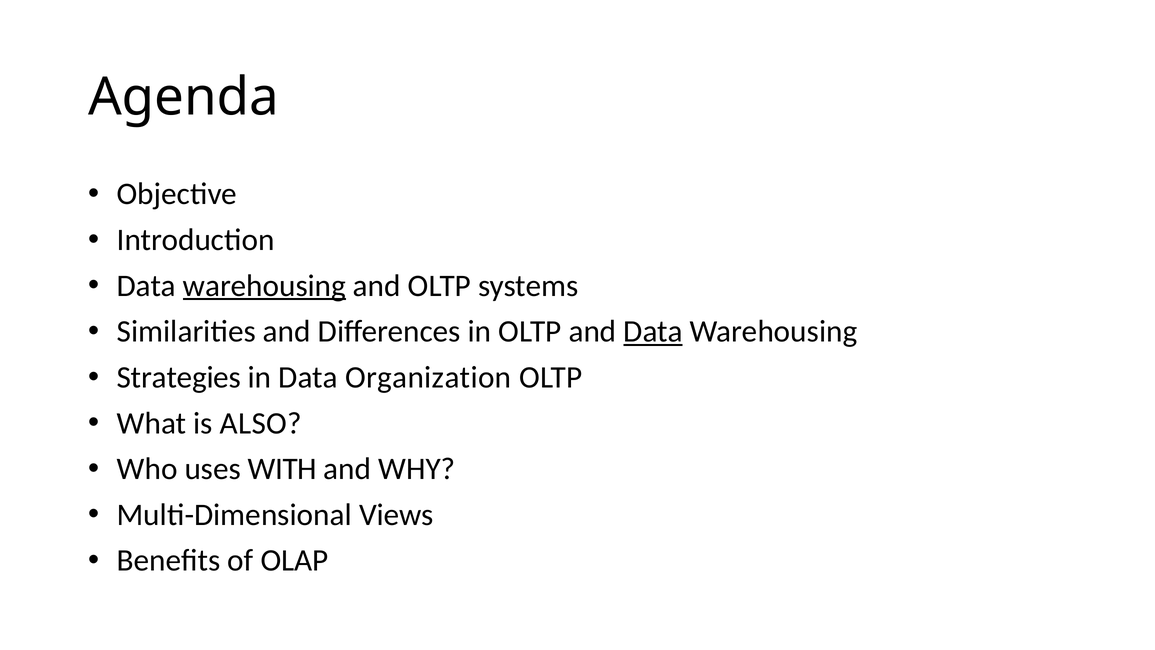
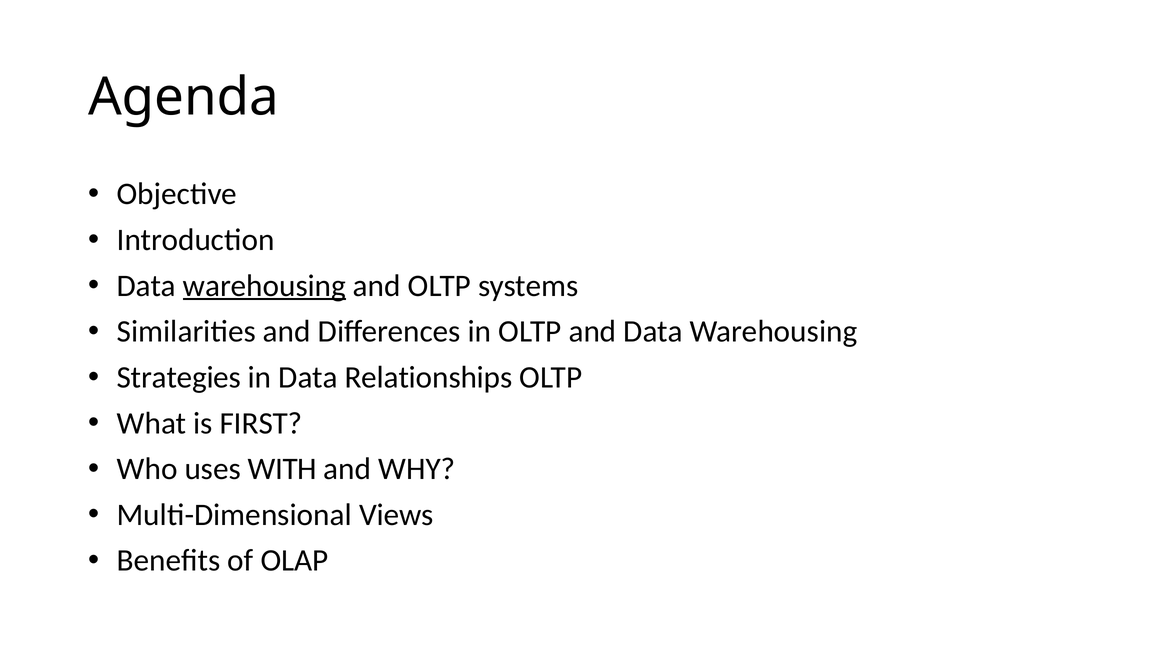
Data underline: present -> none (653, 331)
Organization: Organization -> Relationships (429, 377)
ALSO: ALSO -> FIRST (261, 423)
